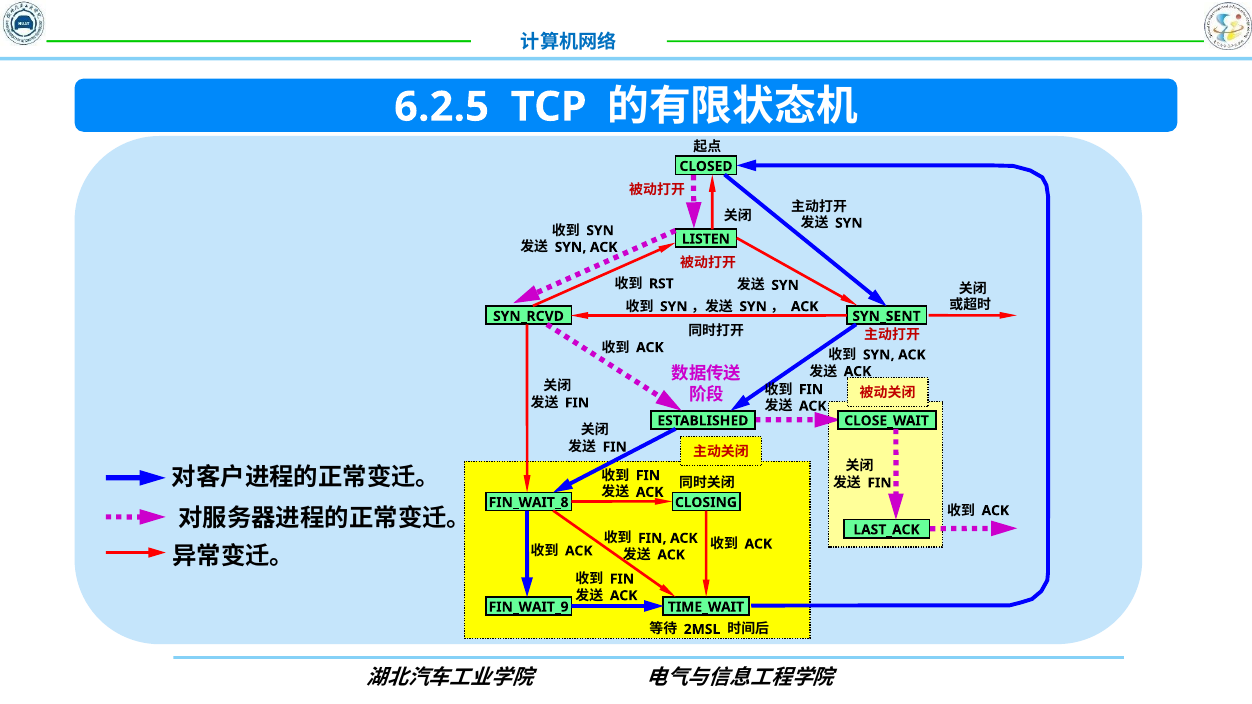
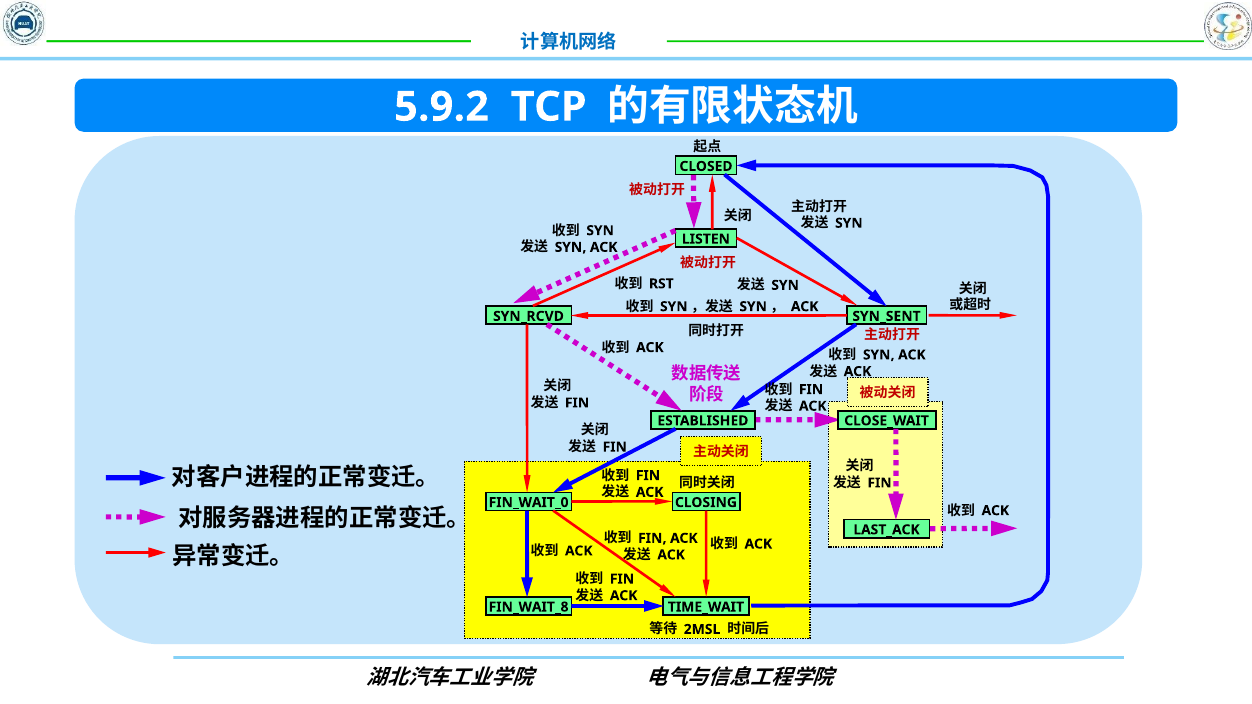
6.2.5: 6.2.5 -> 5.9.2 (442, 107)
FIN_WAIT_8: FIN_WAIT_8 -> FIN_WAIT_0 (529, 503)
FIN_WAIT_9: FIN_WAIT_9 -> FIN_WAIT_8 (529, 607)
